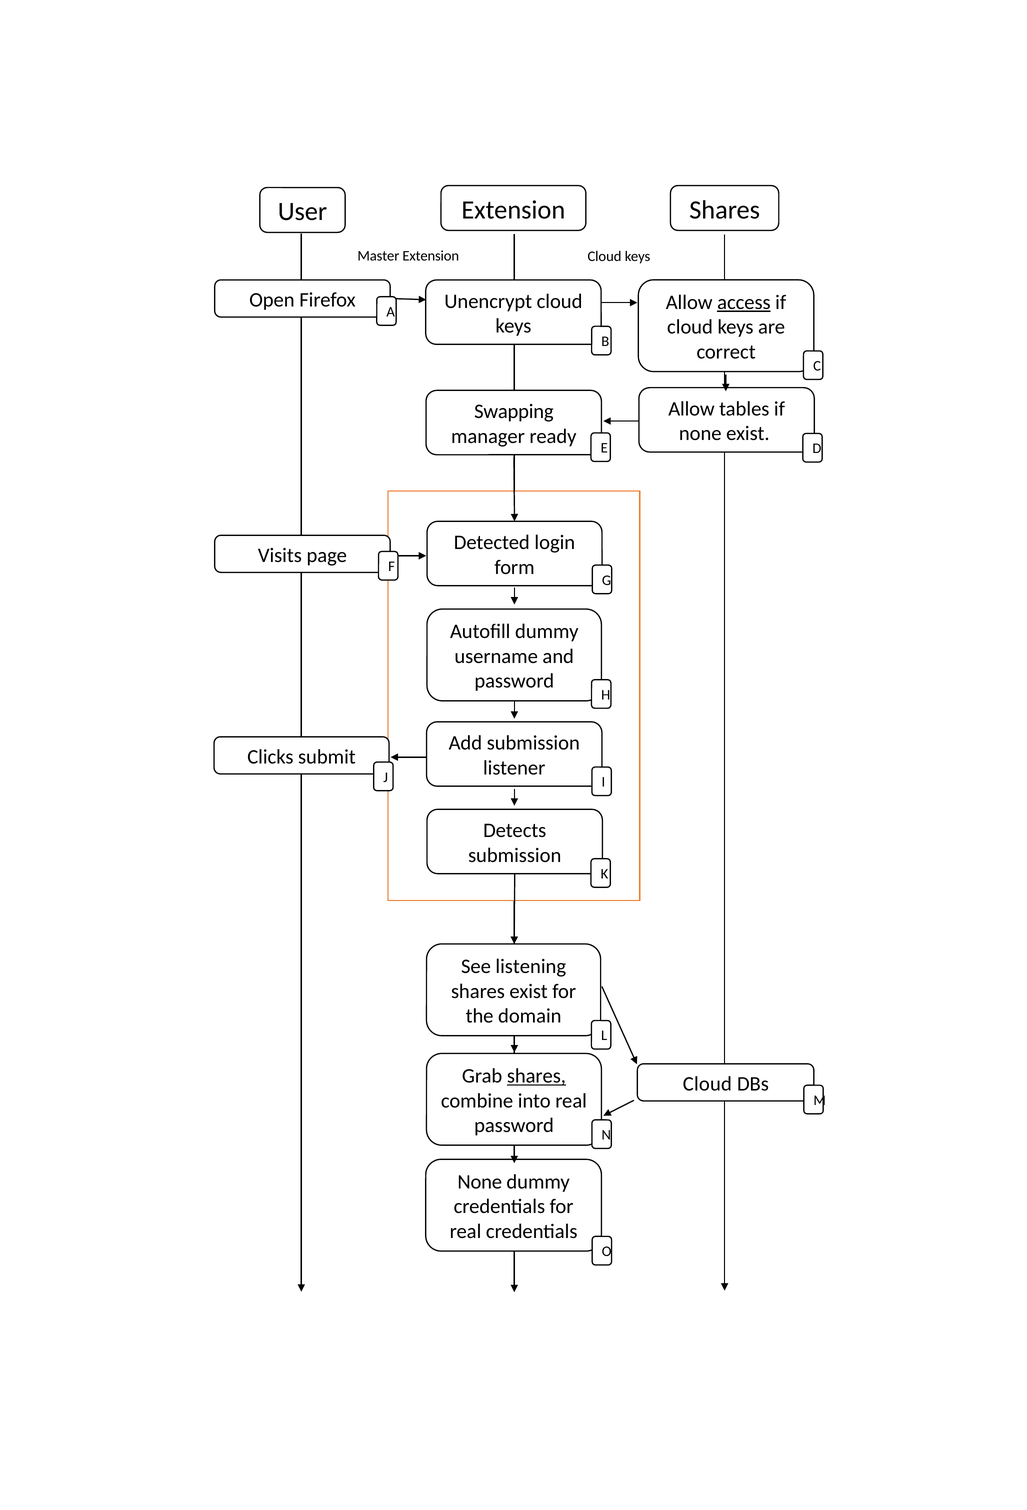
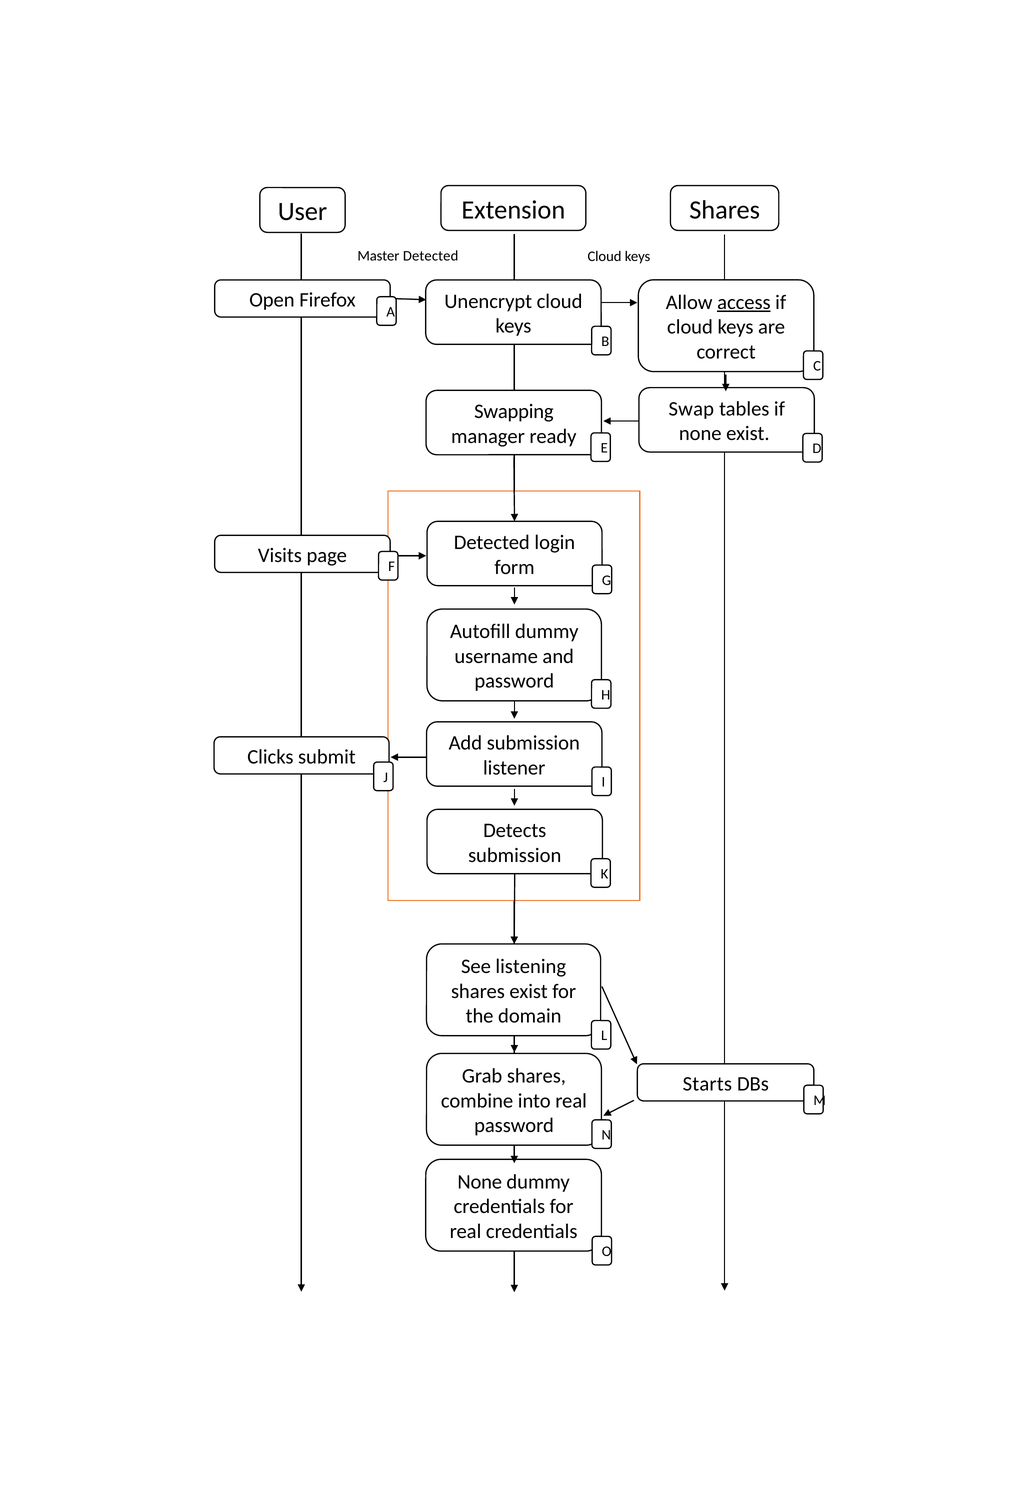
Master Extension: Extension -> Detected (431, 256)
Allow: Allow -> Swap (691, 409)
shares underline: present -> none (536, 1075)
Cloud: Cloud -> Starts (707, 1083)
